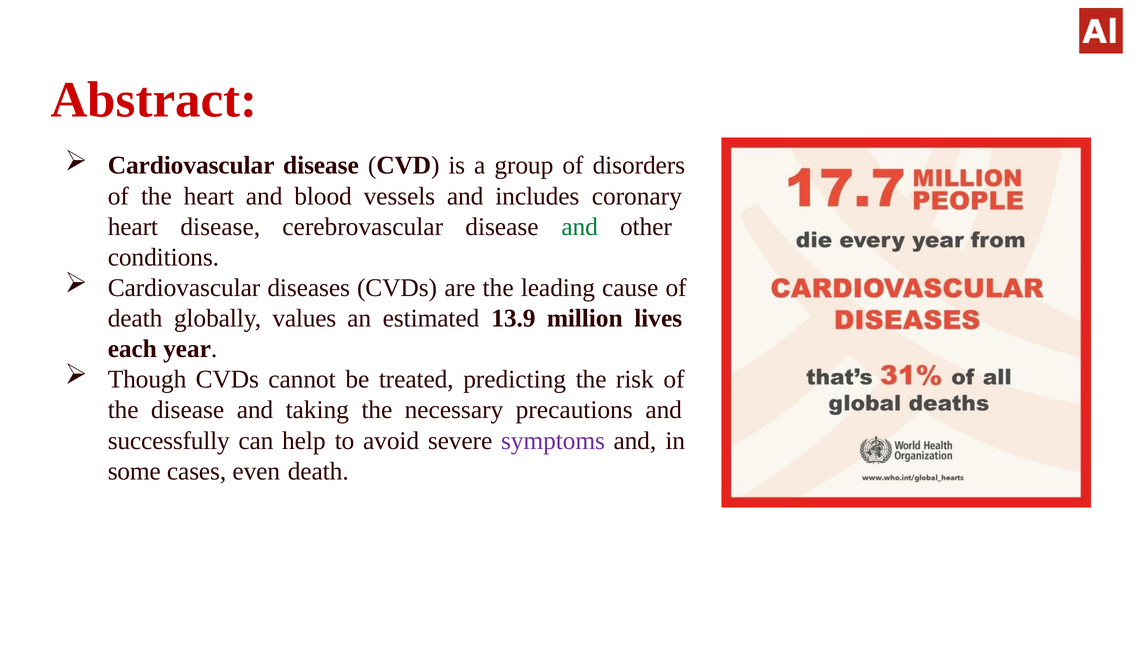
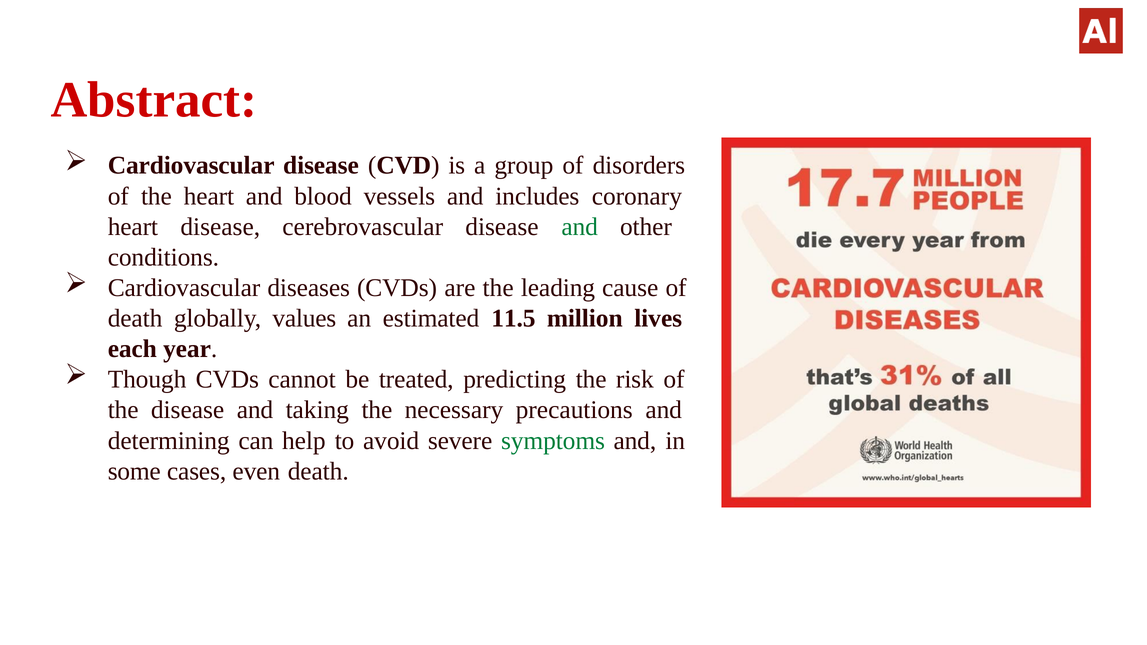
13.9: 13.9 -> 11.5 (513, 318)
successfully: successfully -> determining (169, 441)
symptoms colour: purple -> green (553, 441)
